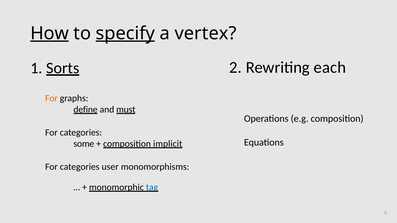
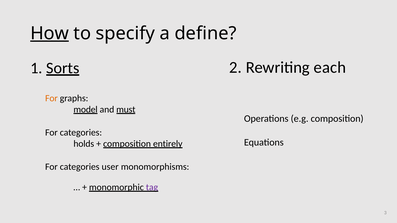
specify underline: present -> none (125, 33)
vertex: vertex -> define (206, 33)
define: define -> model (86, 110)
some: some -> holds (84, 144)
implicit: implicit -> entirely (168, 144)
tag colour: blue -> purple (152, 187)
